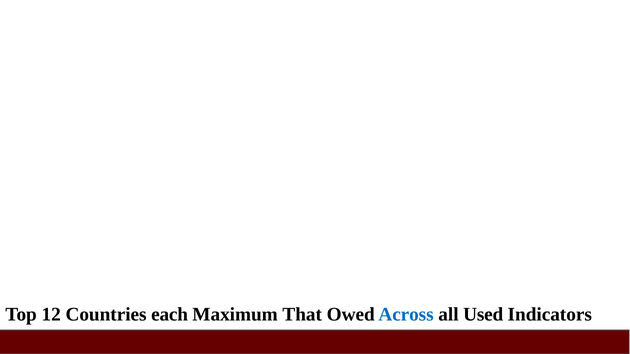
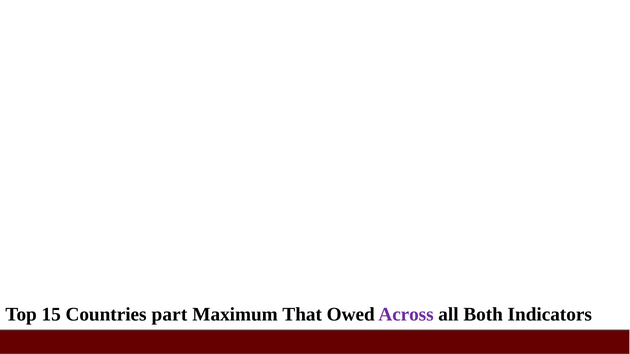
12: 12 -> 15 (51, 315)
each: each -> part (169, 315)
Across colour: blue -> purple (406, 315)
Used: Used -> Both (483, 315)
